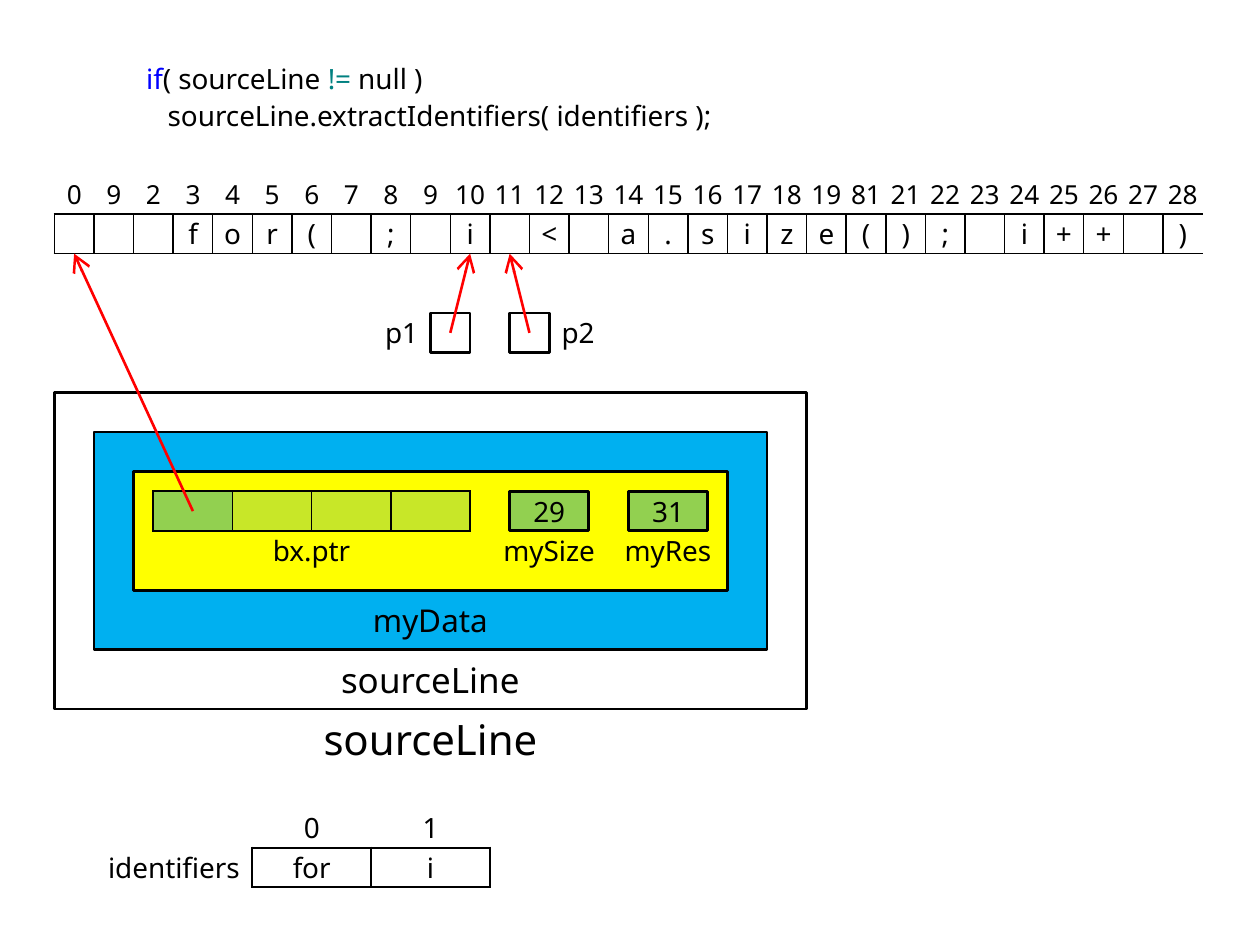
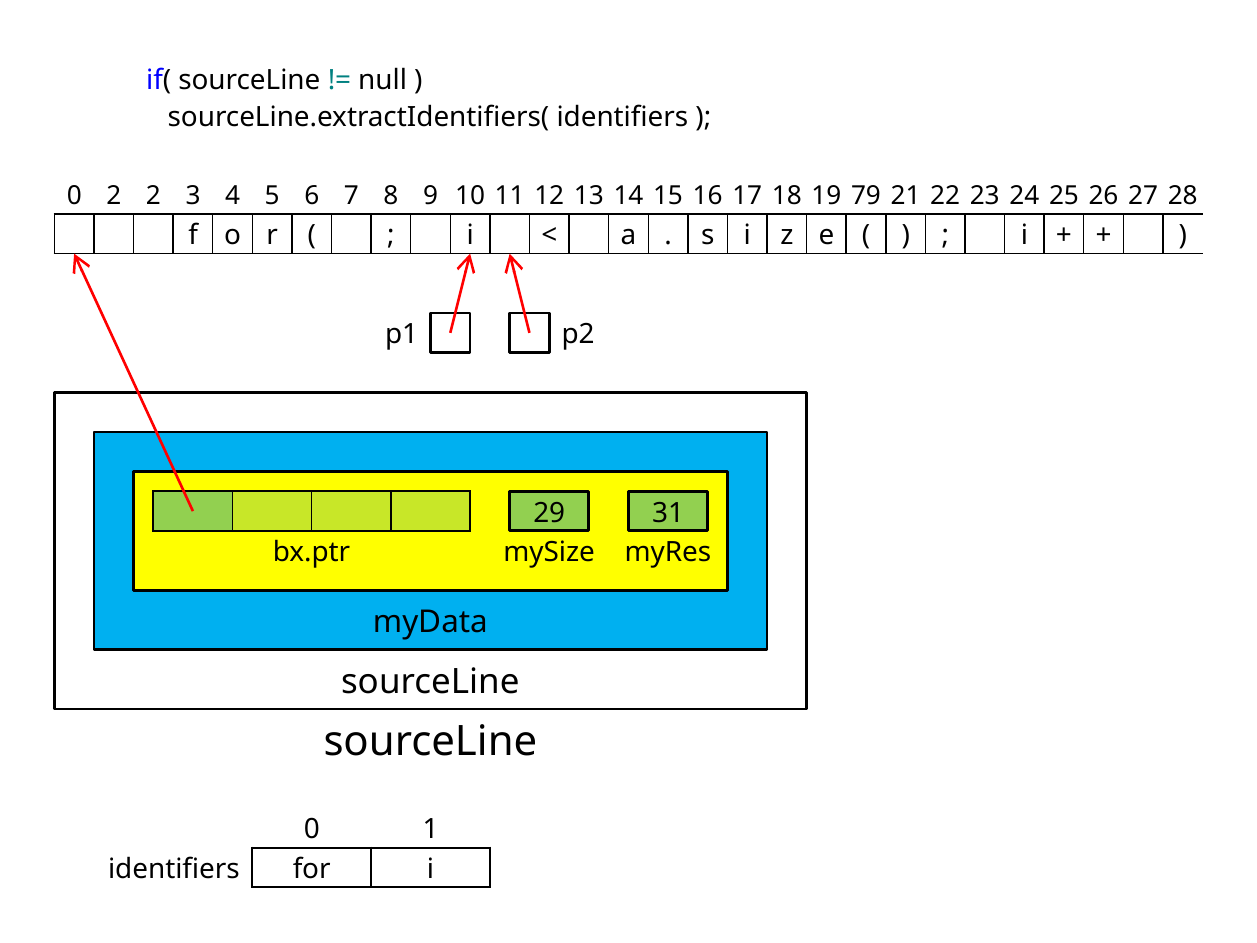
0 9: 9 -> 2 (114, 196)
81: 81 -> 79 (866, 196)
